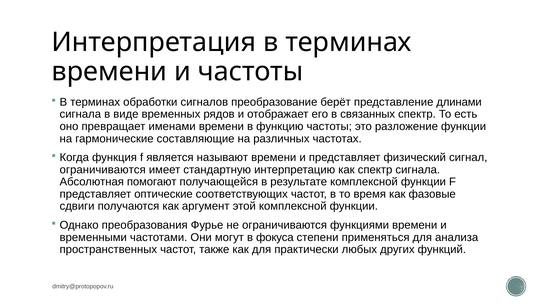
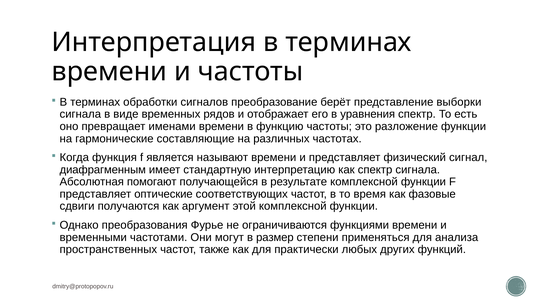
длинами: длинами -> выборки (459, 102)
связанных: связанных -> уравнения (368, 114)
ограничиваются: ограничиваются -> диафрагменным (103, 170)
фокуса: фокуса -> размер (275, 238)
